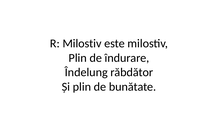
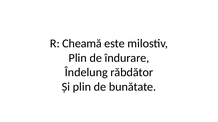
R Milostiv: Milostiv -> Cheamă (82, 44)
